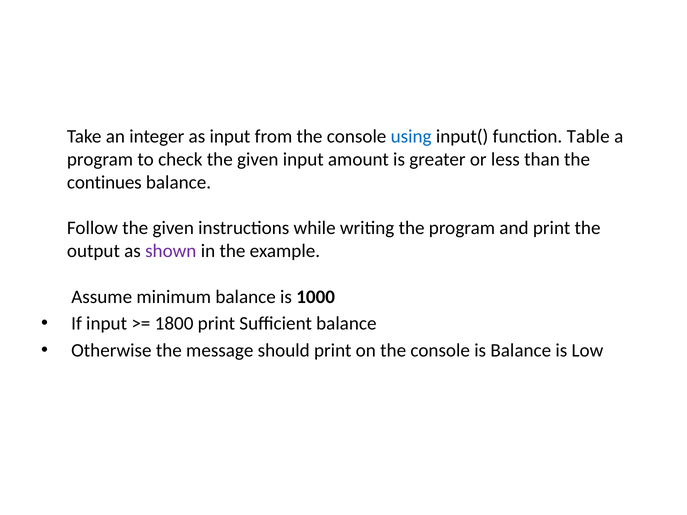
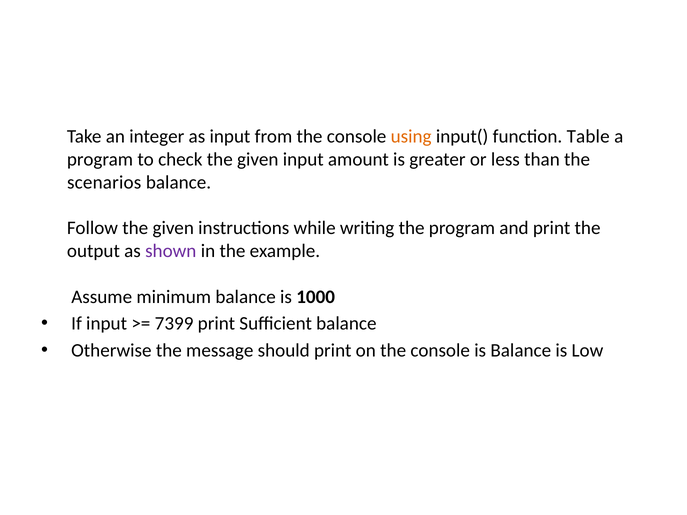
using colour: blue -> orange (411, 136)
continues: continues -> scenarios (104, 182)
1800: 1800 -> 7399 (174, 324)
